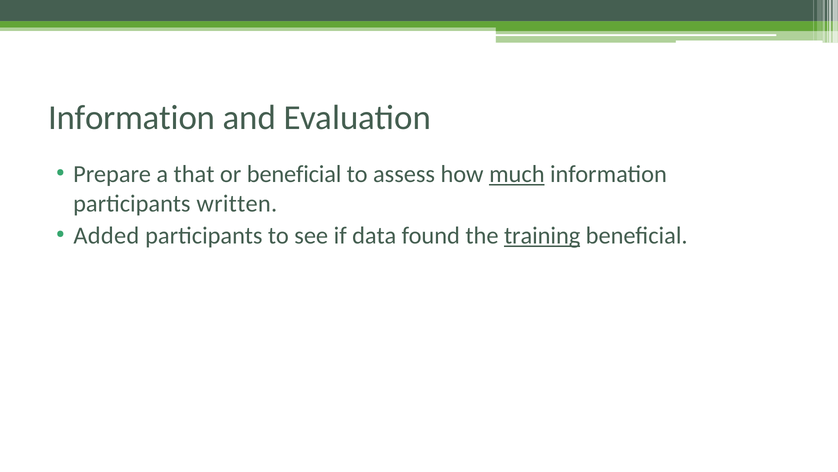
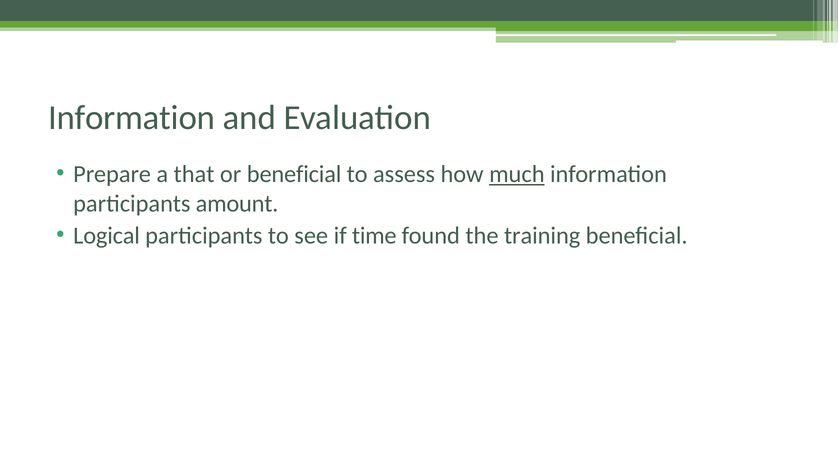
written: written -> amount (237, 203)
Added: Added -> Logical (107, 235)
data: data -> time (374, 235)
training underline: present -> none (542, 235)
